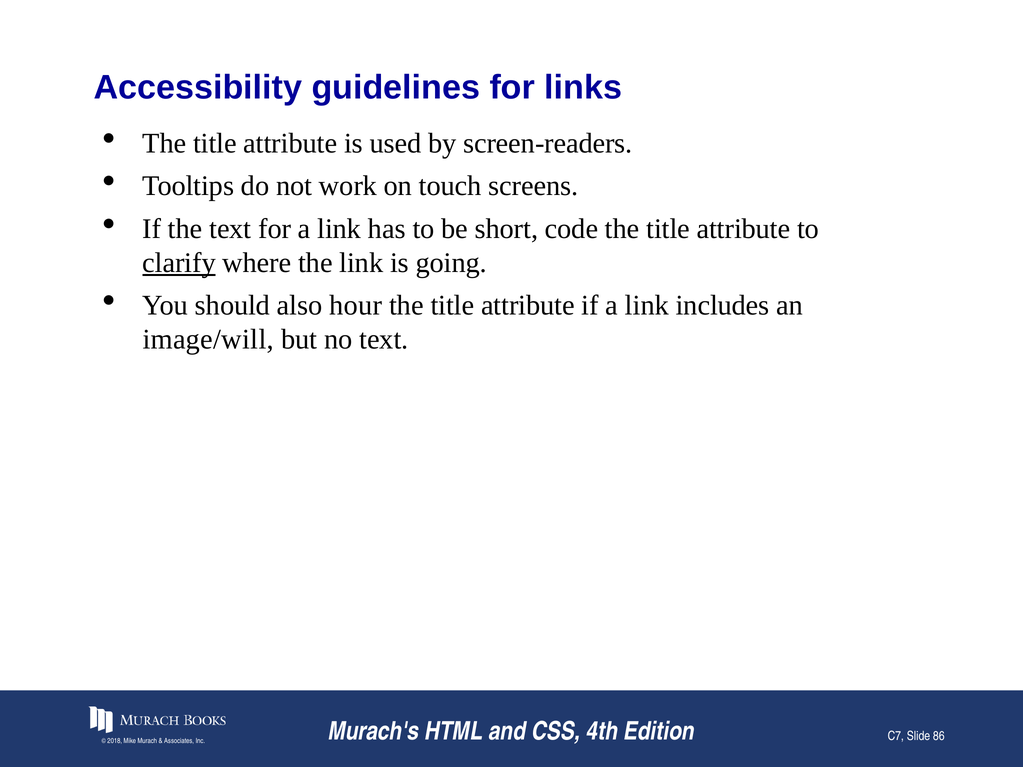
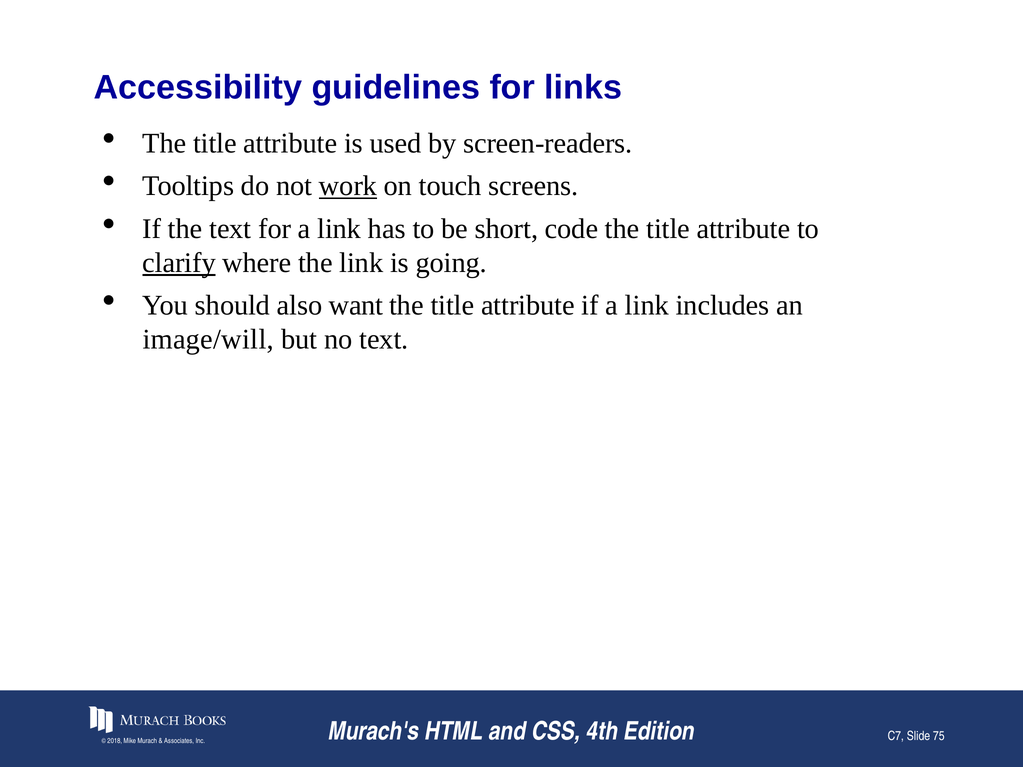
work underline: none -> present (348, 186)
hour: hour -> want (356, 306)
86: 86 -> 75 (939, 736)
